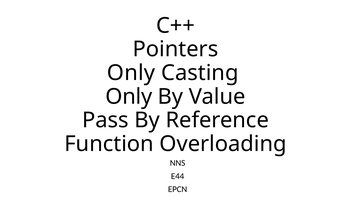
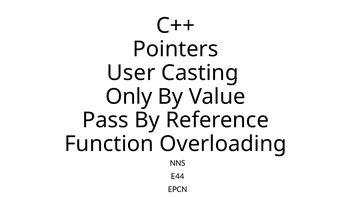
Only: Only -> User (131, 73)
